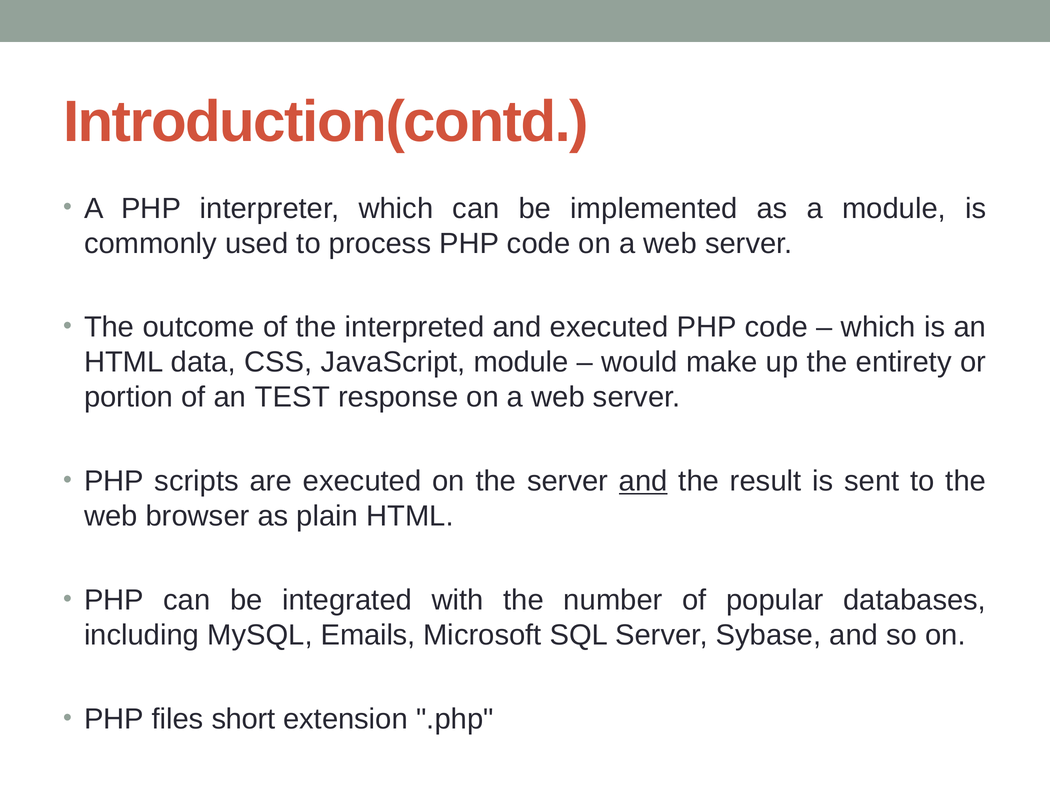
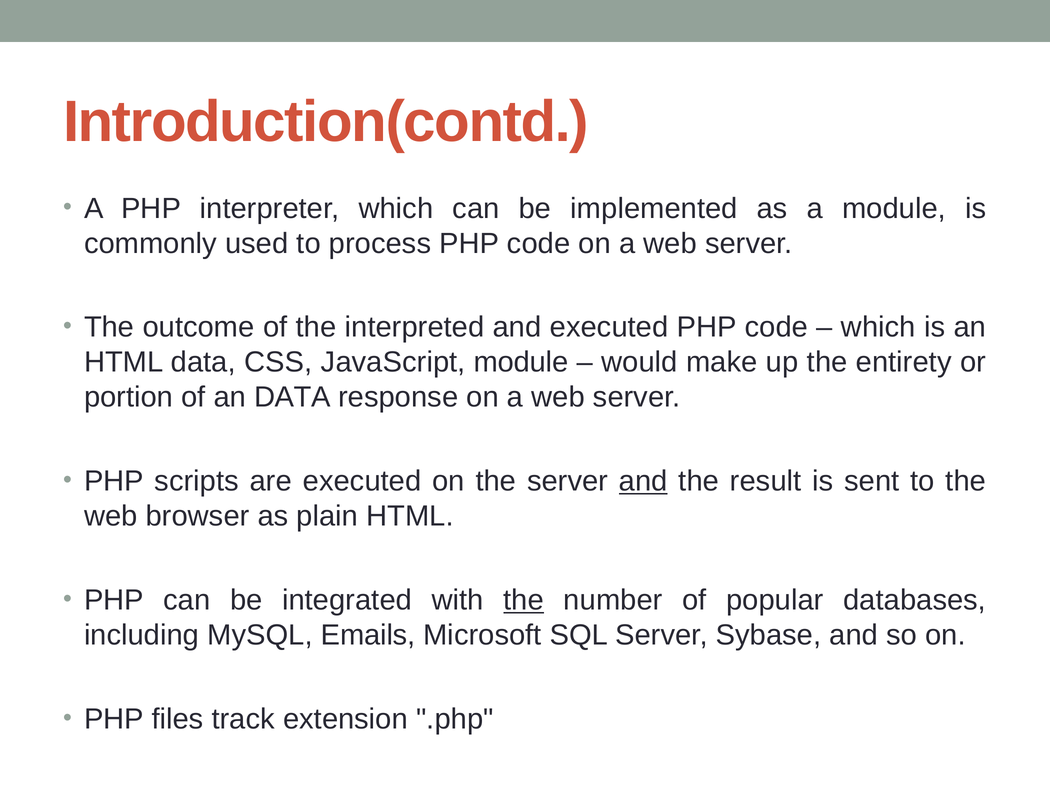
an TEST: TEST -> DATA (292, 398)
the underline: none -> present (524, 601)
short: short -> track (243, 720)
